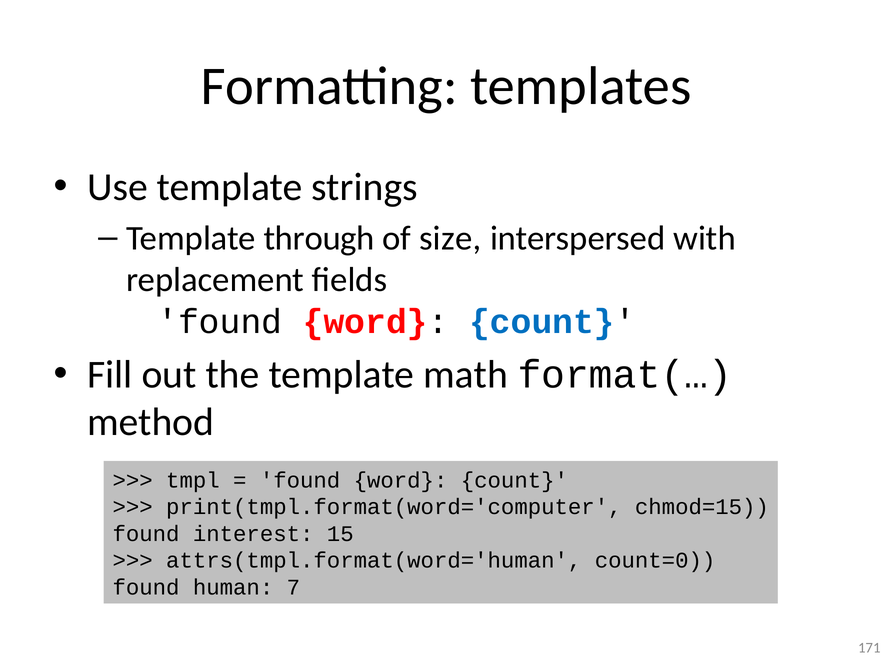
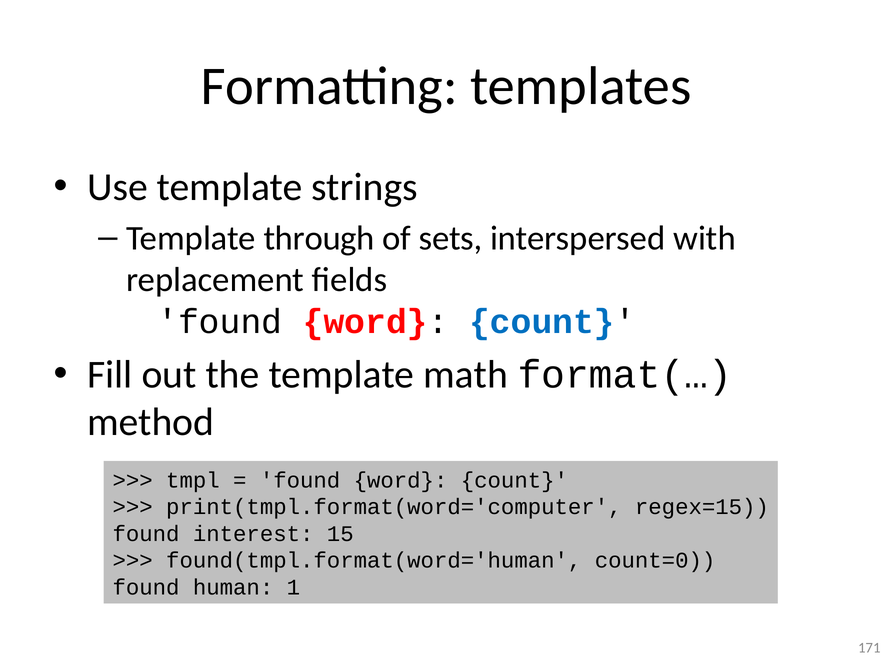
size: size -> sets (451, 239)
chmod=15: chmod=15 -> regex=15 (702, 508)
attrs(tmpl.format(word='human: attrs(tmpl.format(word='human -> found(tmpl.format(word='human (374, 561)
7: 7 -> 1 (293, 588)
